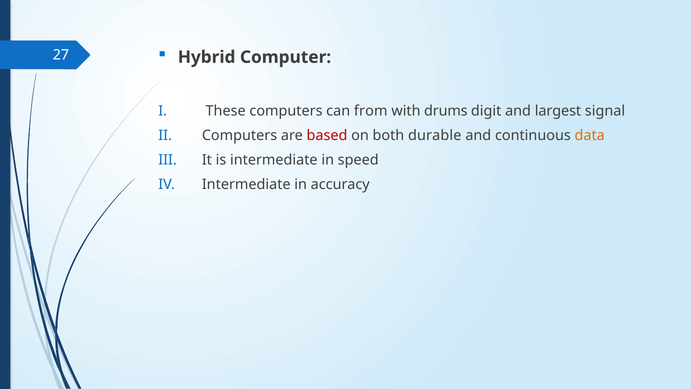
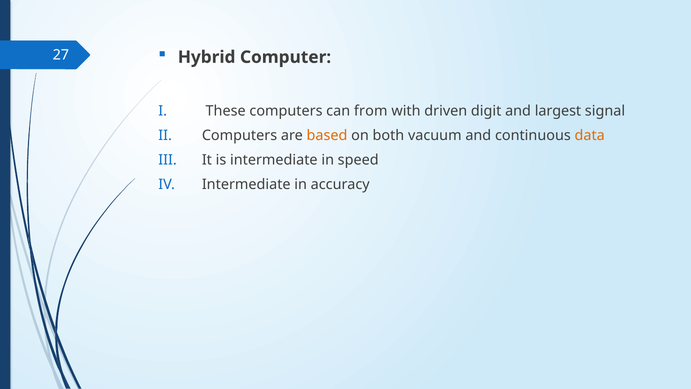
drums: drums -> driven (446, 111)
based colour: red -> orange (327, 136)
durable: durable -> vacuum (435, 136)
